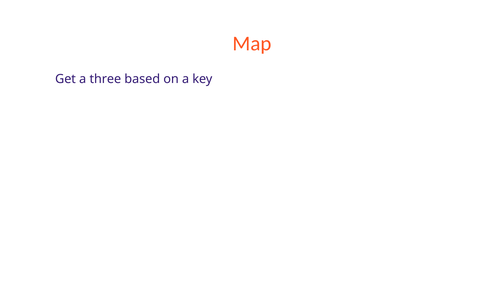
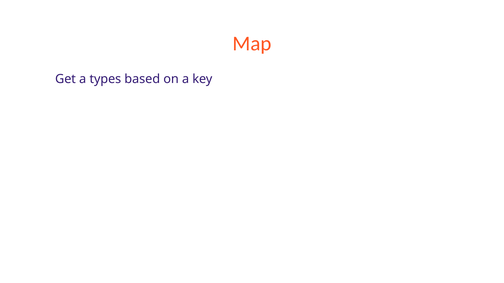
three: three -> types (105, 79)
